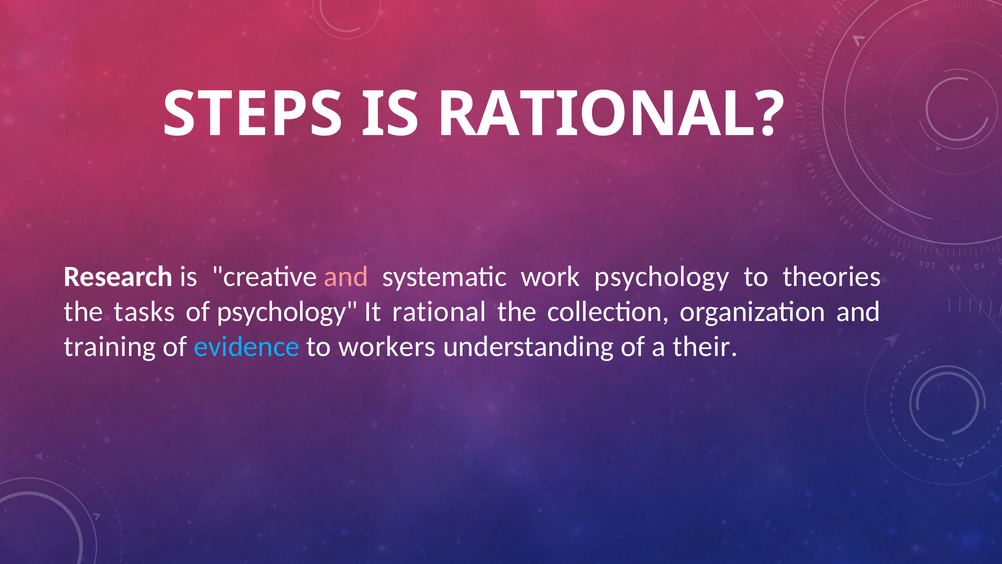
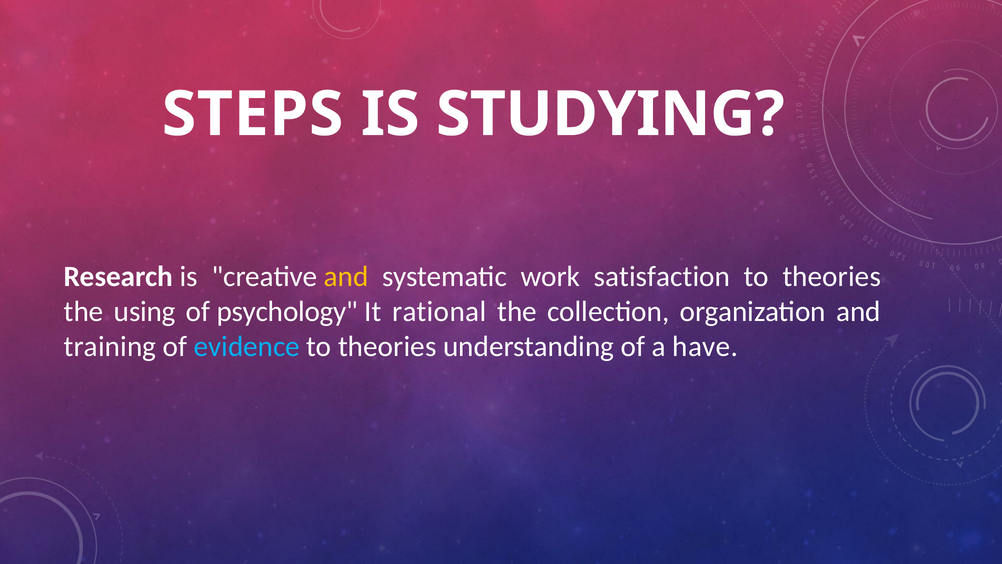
IS RATIONAL: RATIONAL -> STUDYING (610, 114)
and colour: pink -> yellow (346, 276)
work psychology: psychology -> satisfaction (662, 276)
tasks: tasks -> using (145, 312)
workers: workers -> theories (387, 347)
their: their -> have (705, 347)
